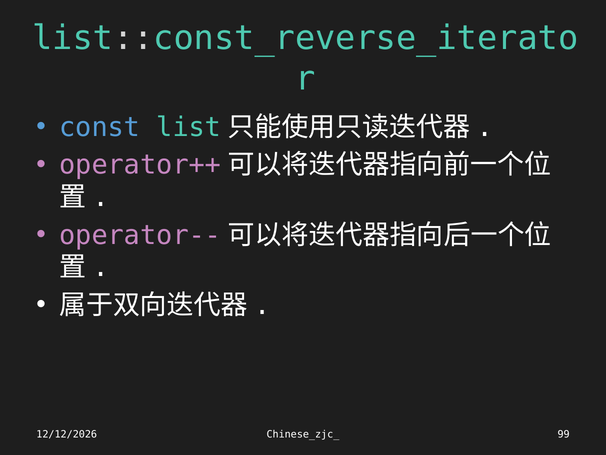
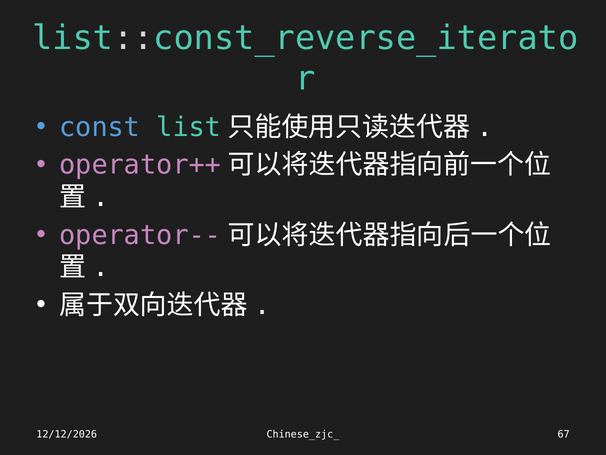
99: 99 -> 67 (564, 434)
